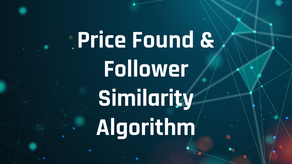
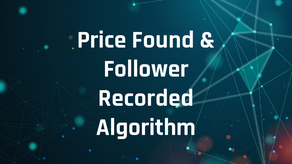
Similarity: Similarity -> Recorded (146, 98)
